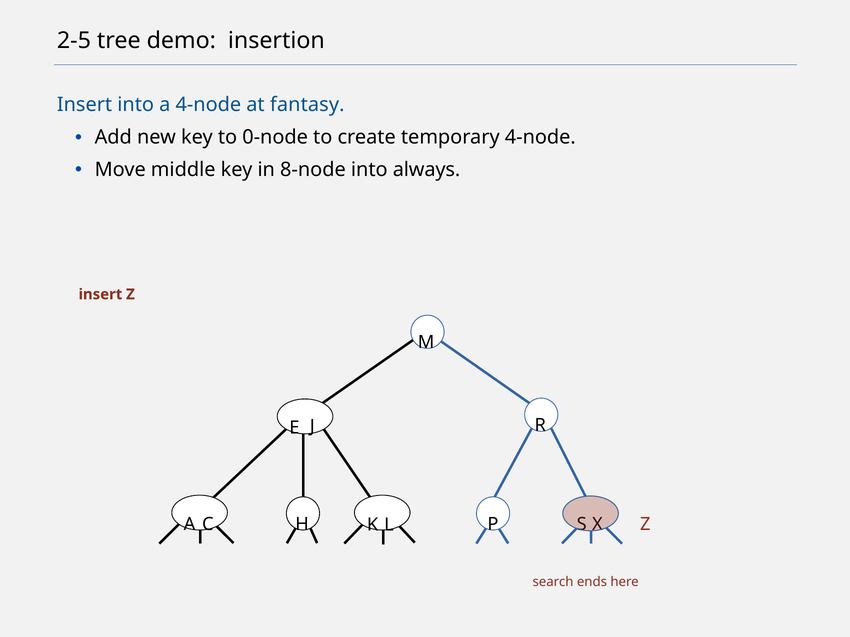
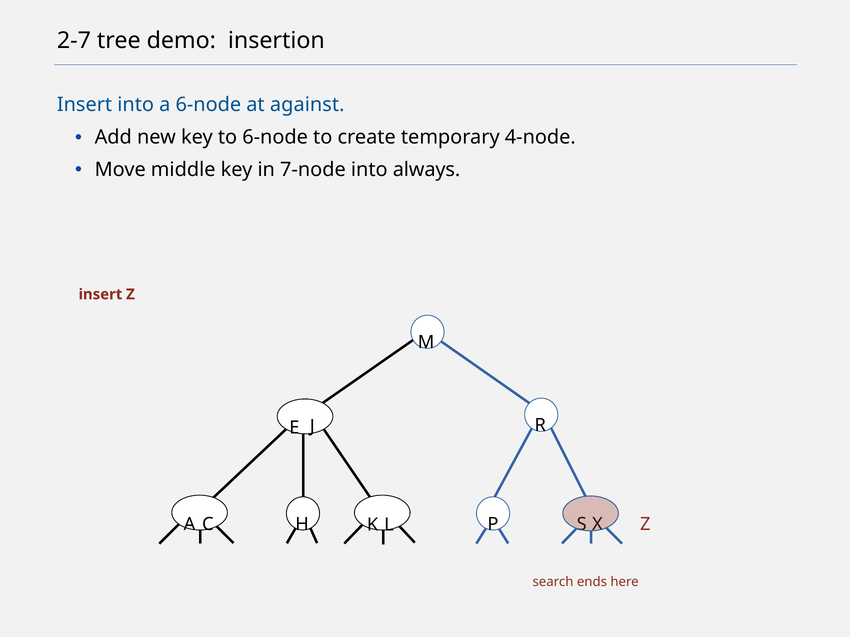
2-5: 2-5 -> 2-7 (74, 41)
a 4-node: 4-node -> 6-node (208, 105)
fantasy: fantasy -> against (307, 105)
to 0-node: 0-node -> 6-node (275, 137)
8-node: 8-node -> 7-node (313, 170)
